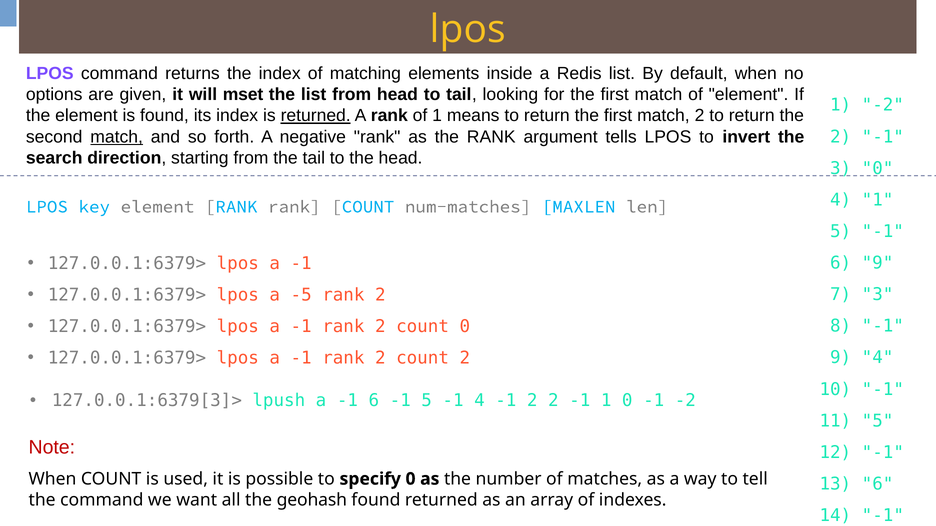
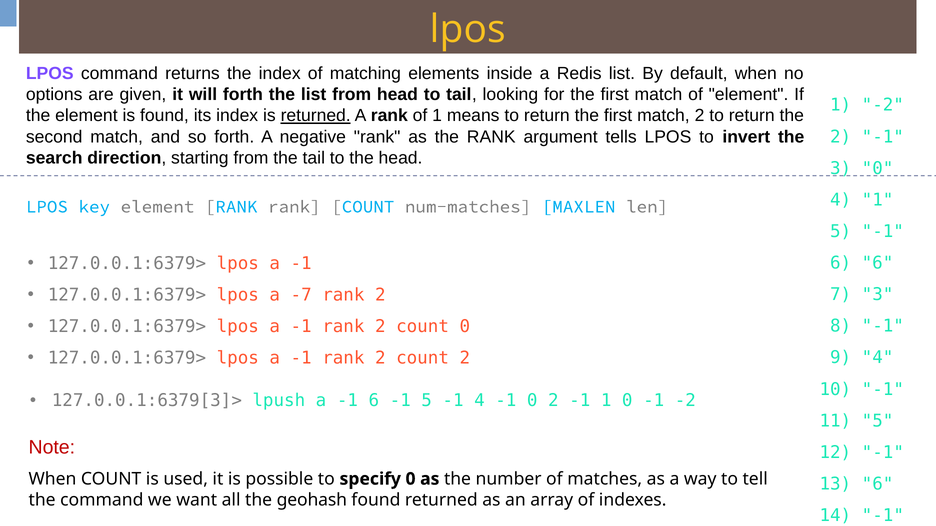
will mset: mset -> forth (243, 95)
match underline: present -> none (117, 137)
6 9: 9 -> 6 (878, 263)
-5: -5 -> -7 (301, 295)
-1 2: 2 -> 0 (532, 401)
